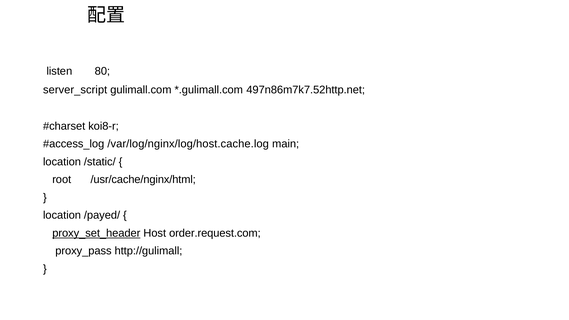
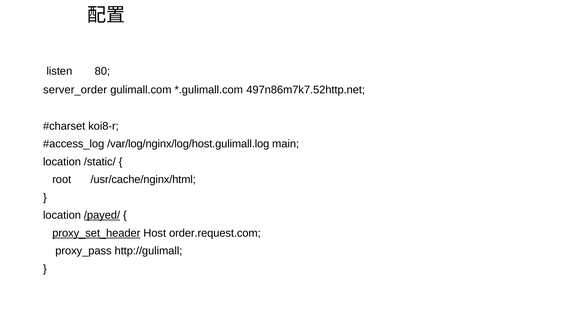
server_script: server_script -> server_order (75, 90)
/var/log/nginx/log/host.cache.log: /var/log/nginx/log/host.cache.log -> /var/log/nginx/log/host.gulimall.log (188, 144)
/payed/ underline: none -> present (102, 215)
